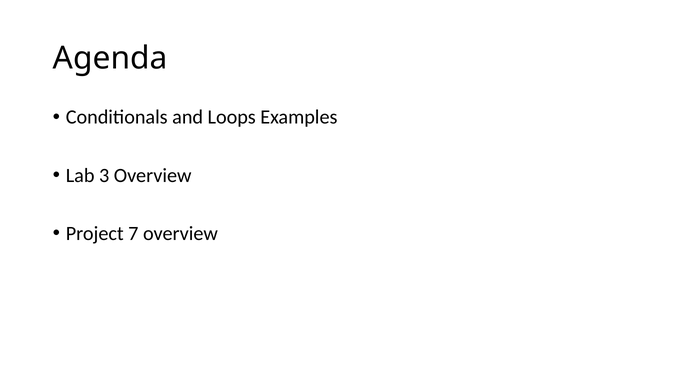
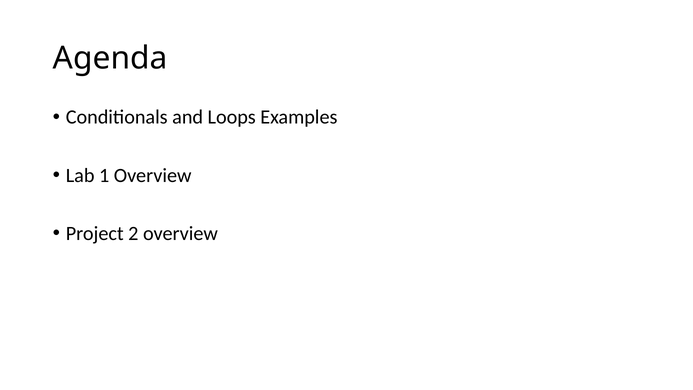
3: 3 -> 1 (104, 175)
7: 7 -> 2 (133, 233)
